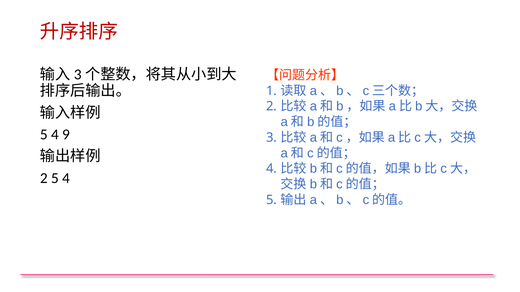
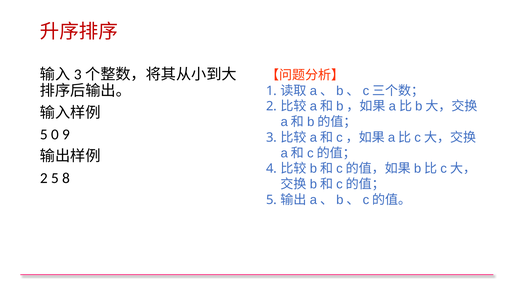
4: 4 -> 0 (55, 135)
2 5 4: 4 -> 8 (66, 178)
